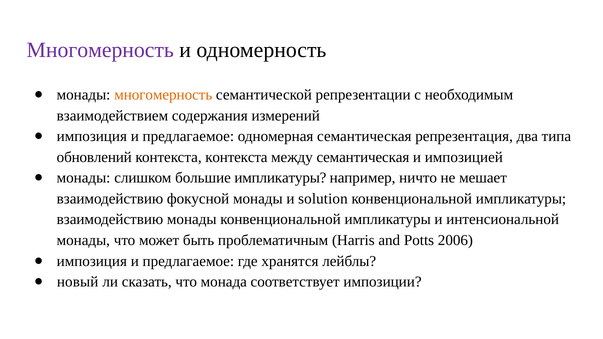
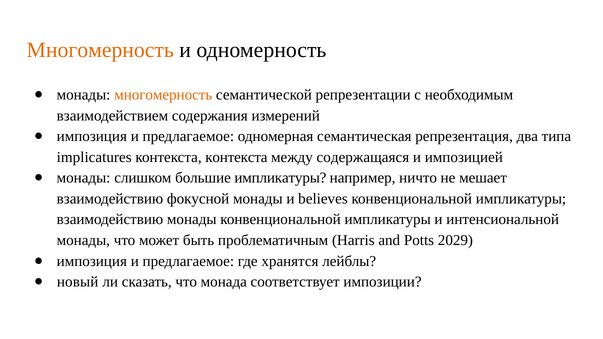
Многомерность colour: purple -> orange (100, 50)
обновлений: обновлений -> implicatures (94, 157)
между семантическая: семантическая -> содержащаяся (363, 157)
solution: solution -> believes (323, 199)
2006: 2006 -> 2029 (455, 240)
